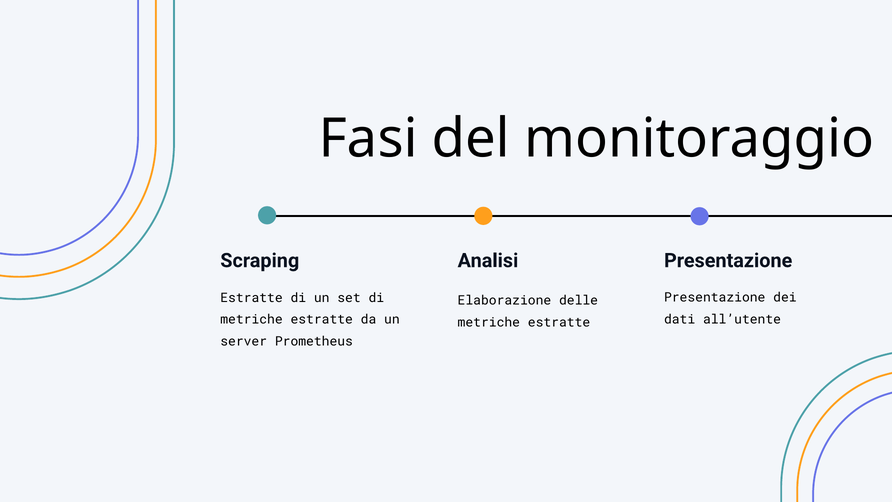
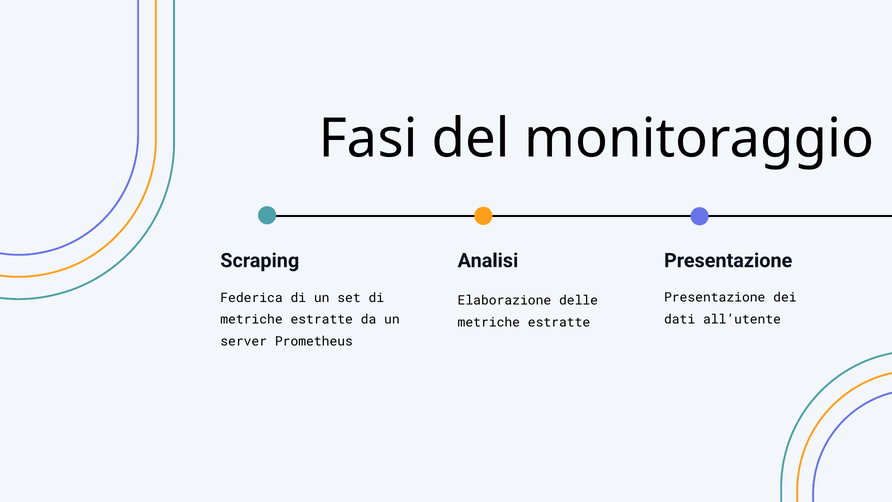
Estratte: Estratte -> Federica (252, 298)
